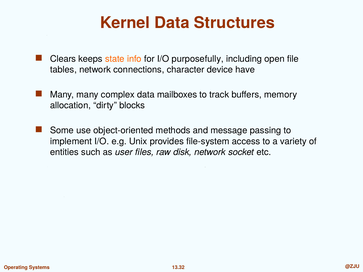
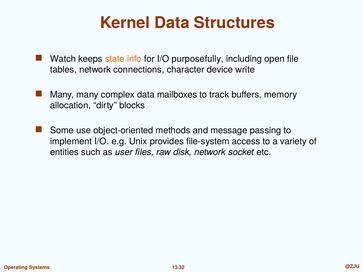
Clears: Clears -> Watch (63, 59)
have: have -> write (245, 70)
